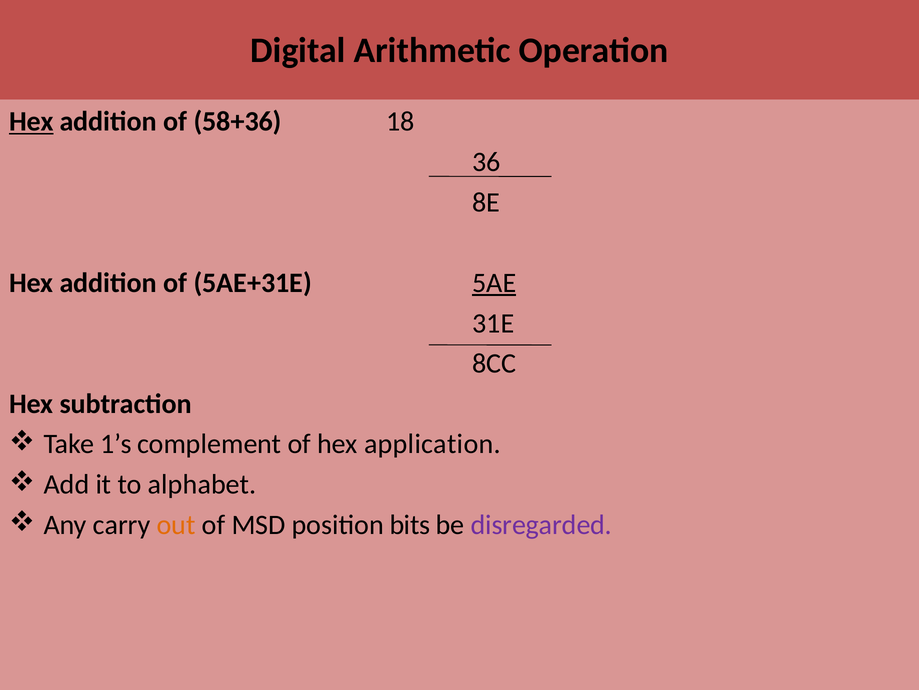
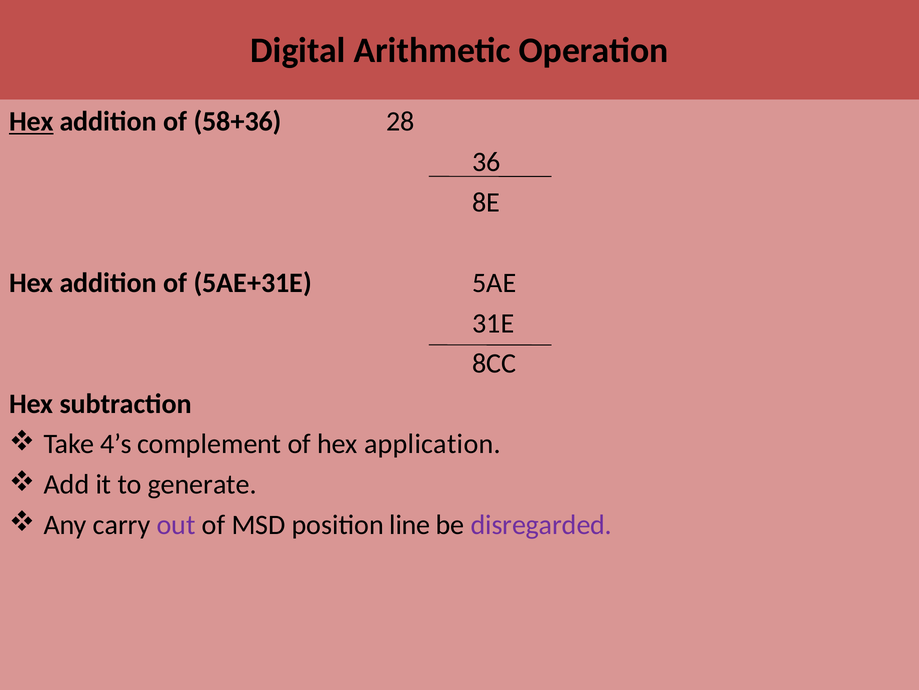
18: 18 -> 28 (400, 122)
5AE underline: present -> none (494, 283)
1’s: 1’s -> 4’s (116, 444)
alphabet: alphabet -> generate (202, 484)
out colour: orange -> purple (176, 524)
bits: bits -> line (410, 524)
